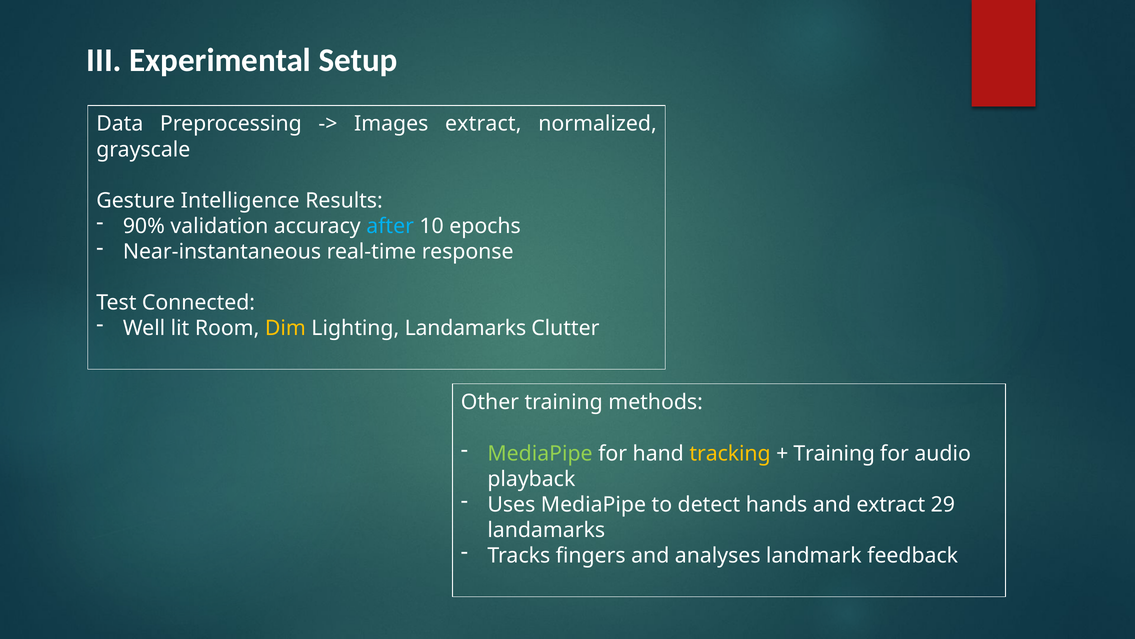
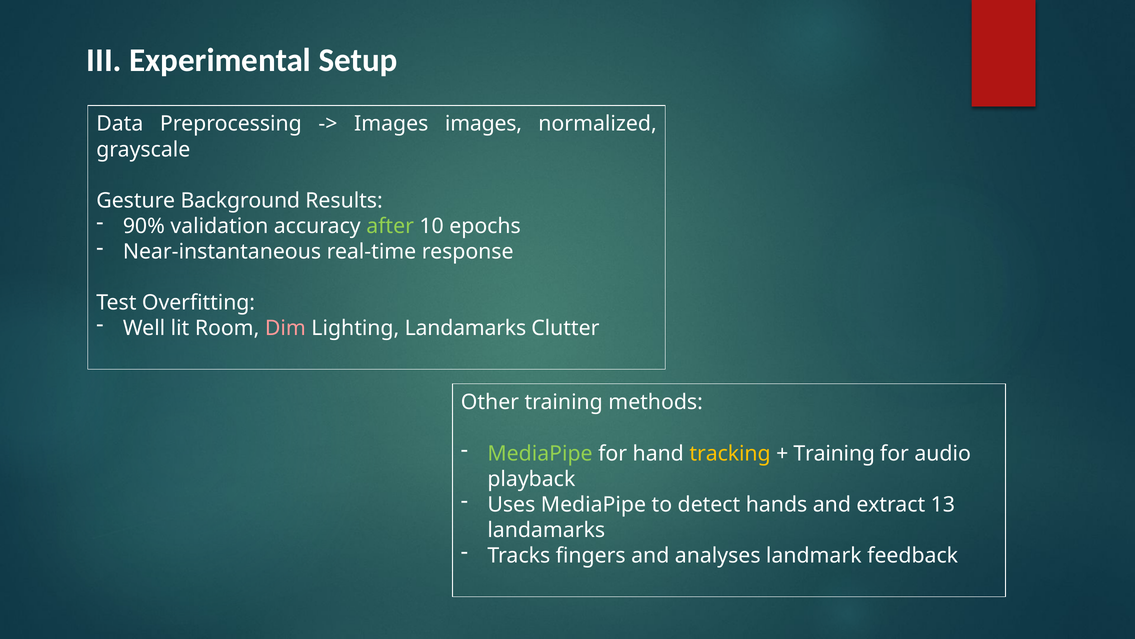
Images extract: extract -> images (483, 124)
Intelligence: Intelligence -> Background (240, 200)
after colour: light blue -> light green (390, 226)
Connected: Connected -> Overfitting (199, 303)
Dim colour: yellow -> pink (285, 328)
29: 29 -> 13 (943, 504)
